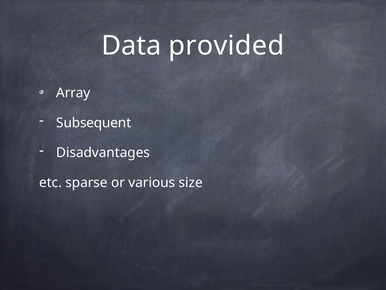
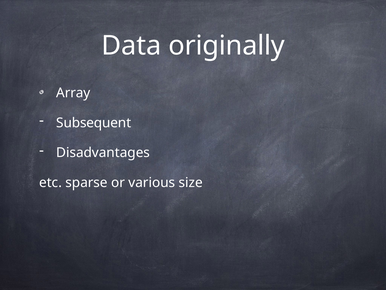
provided: provided -> originally (227, 46)
